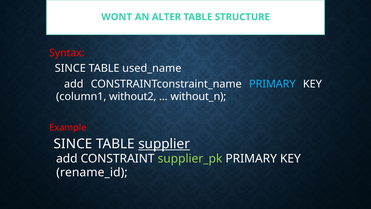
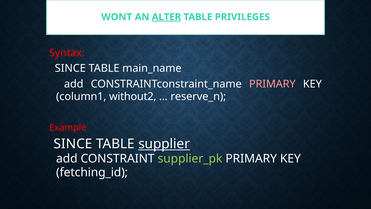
ALTER underline: none -> present (166, 17)
STRUCTURE: STRUCTURE -> PRIVILEGES (242, 17)
used_name: used_name -> main_name (152, 68)
PRIMARY colour: light blue -> pink (272, 84)
without_n: without_n -> reserve_n (198, 96)
rename_id: rename_id -> fetching_id (92, 172)
